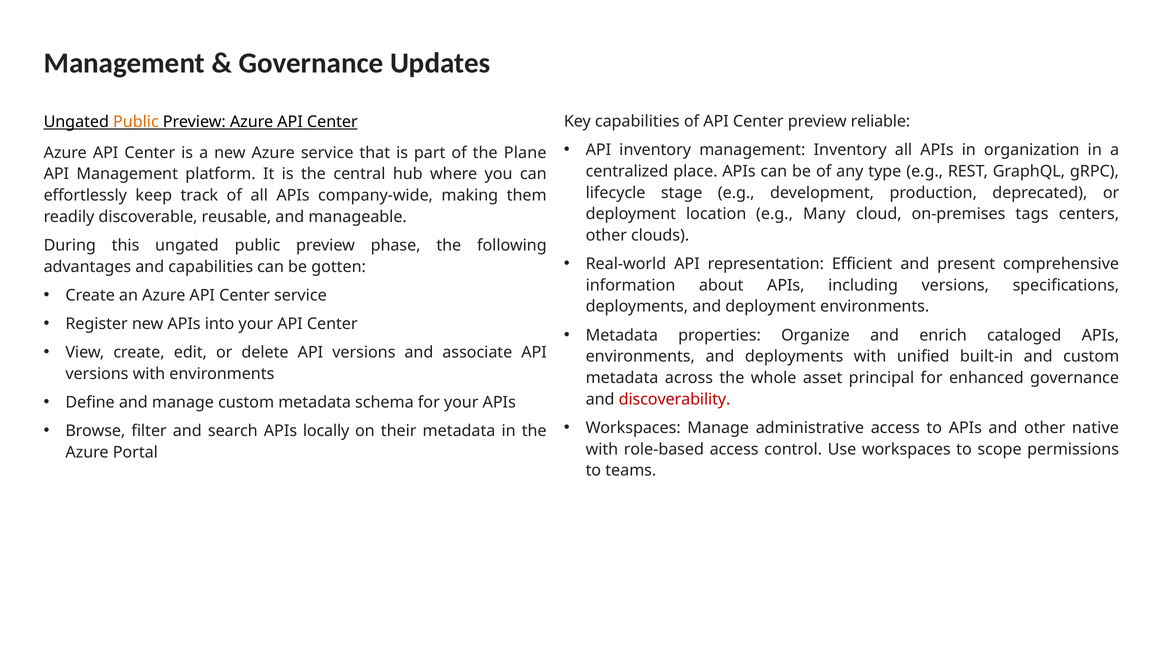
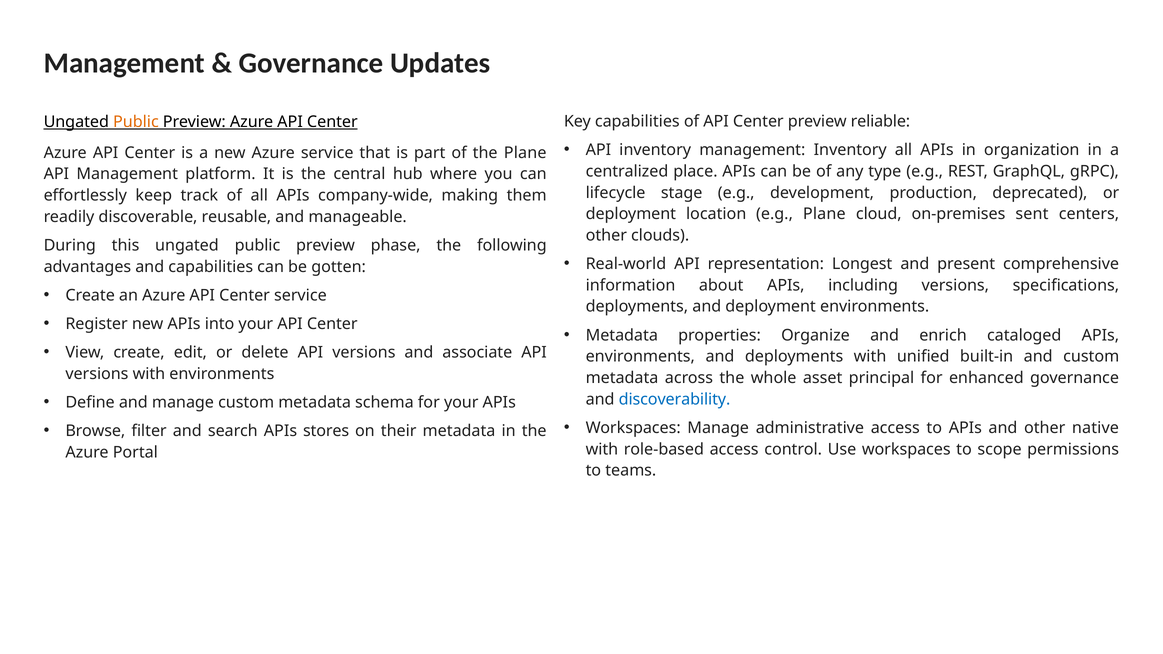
e.g Many: Many -> Plane (824, 214)
tags: tags -> sent (1032, 214)
Efficient: Efficient -> Longest (862, 264)
discoverability colour: red -> blue (675, 399)
locally: locally -> stores (326, 431)
